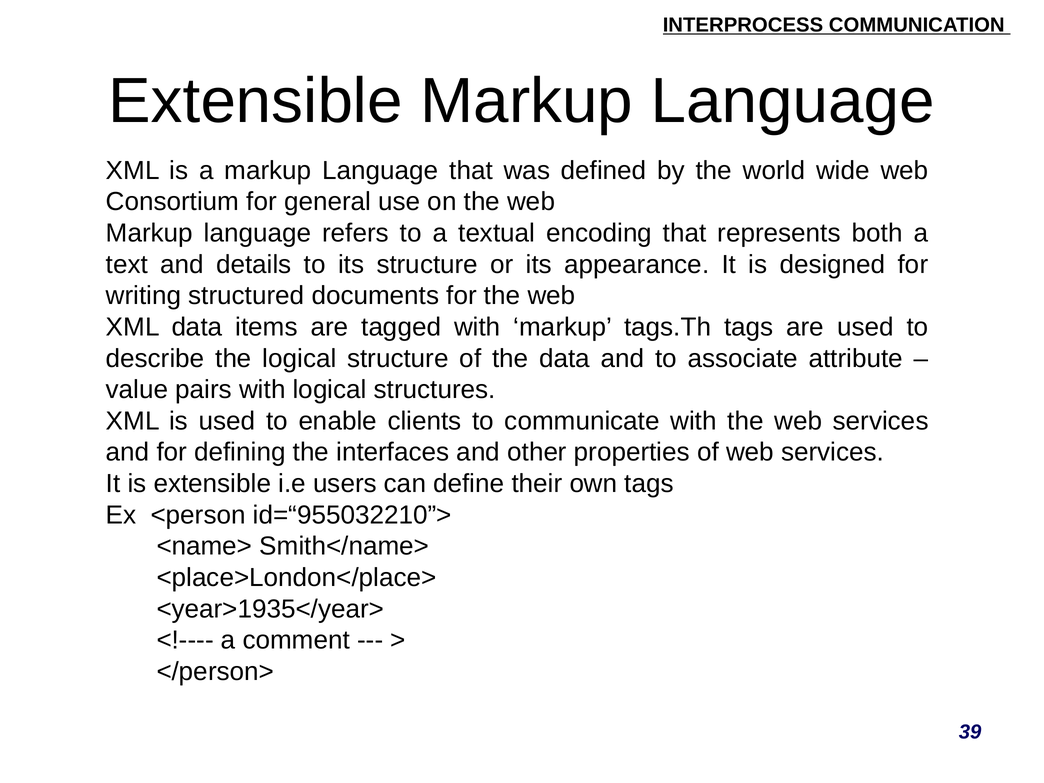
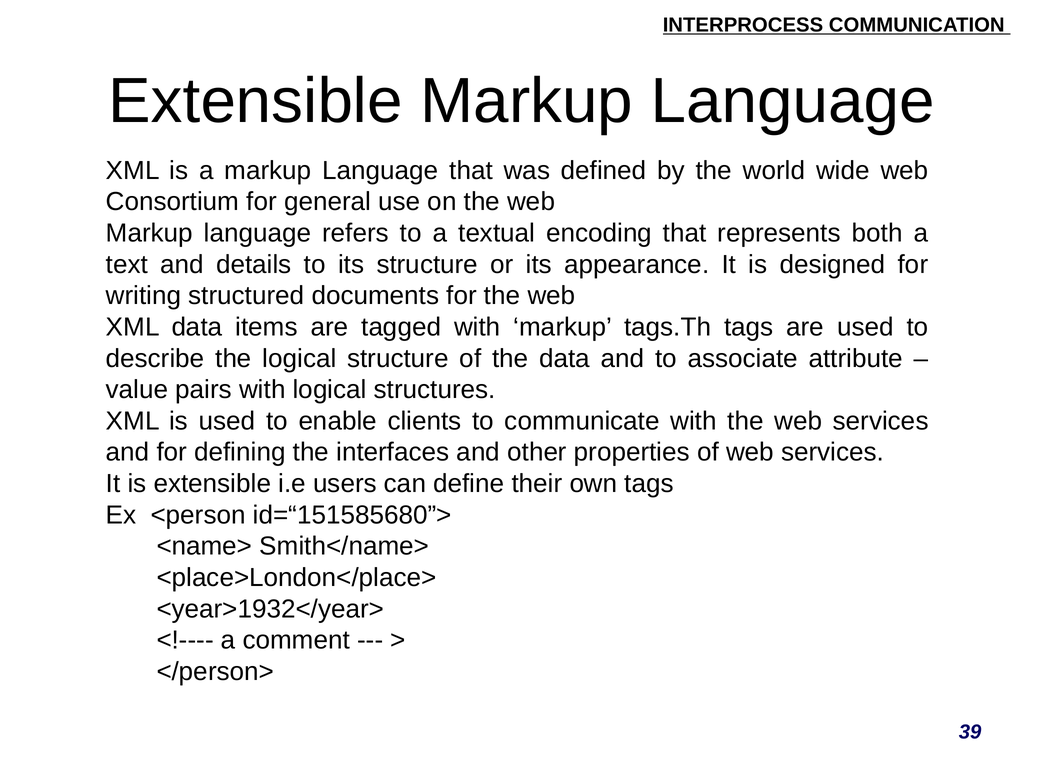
id=“955032210”>: id=“955032210”> -> id=“151585680”> (352, 515)
<year>1935</year>: <year>1935</year> -> <year>1932</year> (270, 609)
